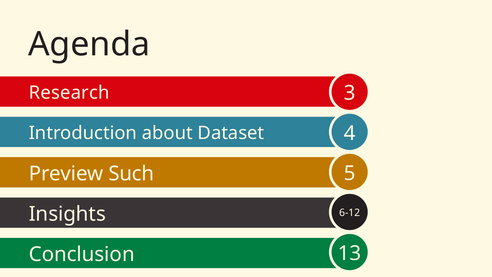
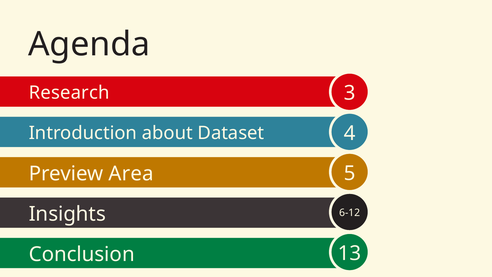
Such: Such -> Area (131, 174)
